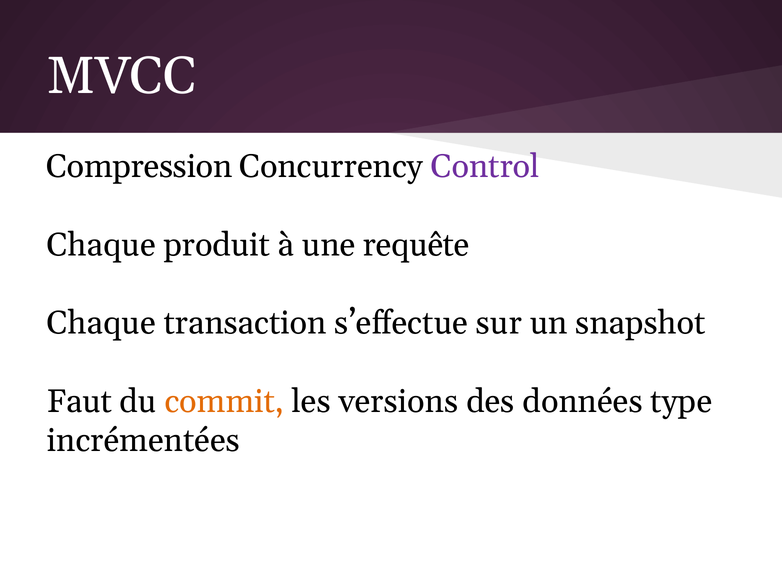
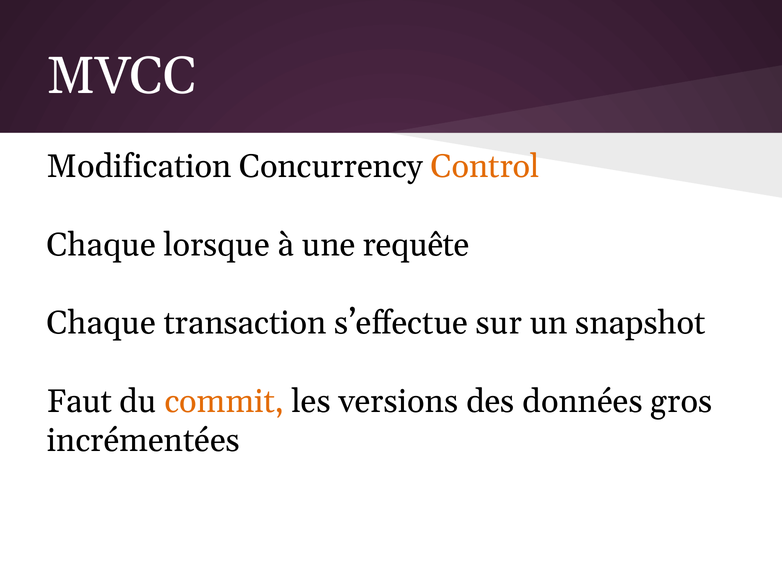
Compression: Compression -> Modification (139, 166)
Control colour: purple -> orange (485, 166)
produit: produit -> lorsque (217, 245)
type: type -> gros (681, 401)
